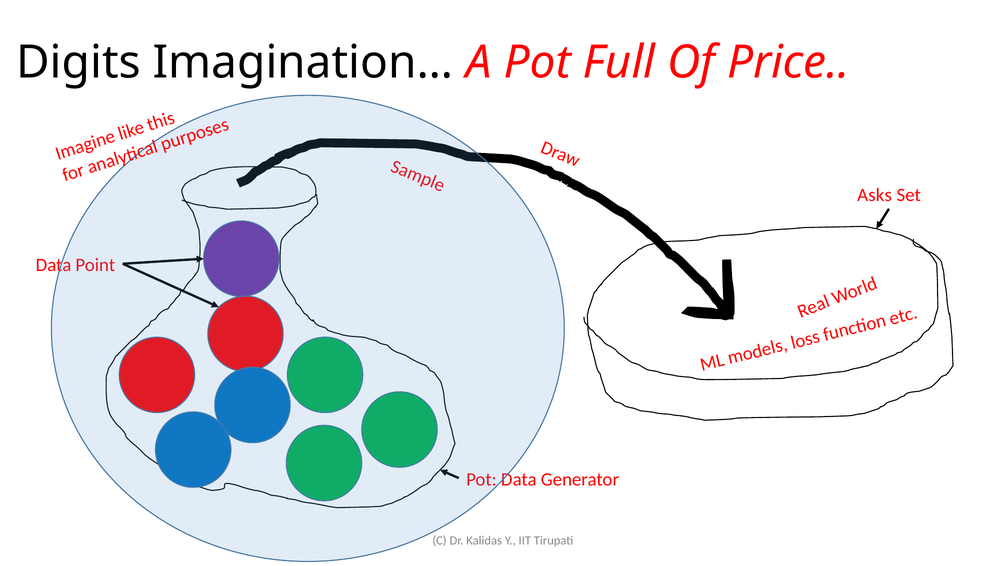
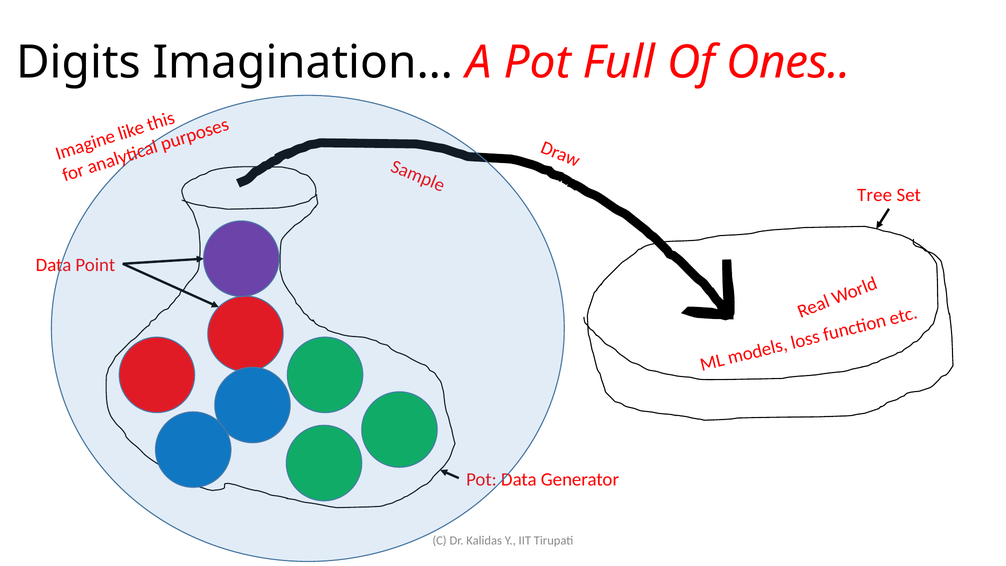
Price: Price -> Ones (788, 62)
Asks: Asks -> Tree (875, 195)
